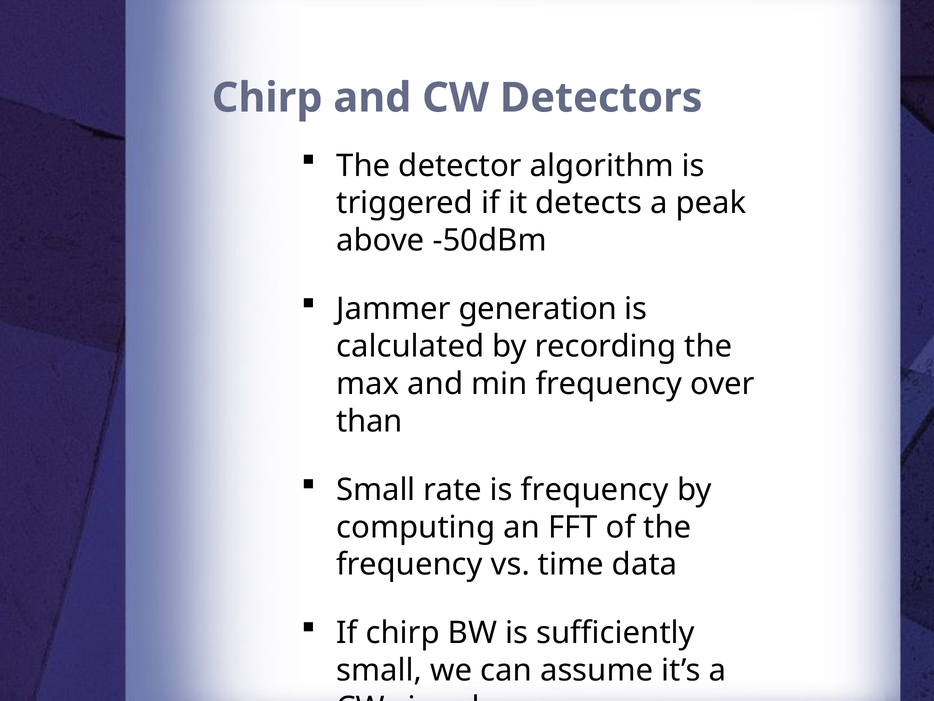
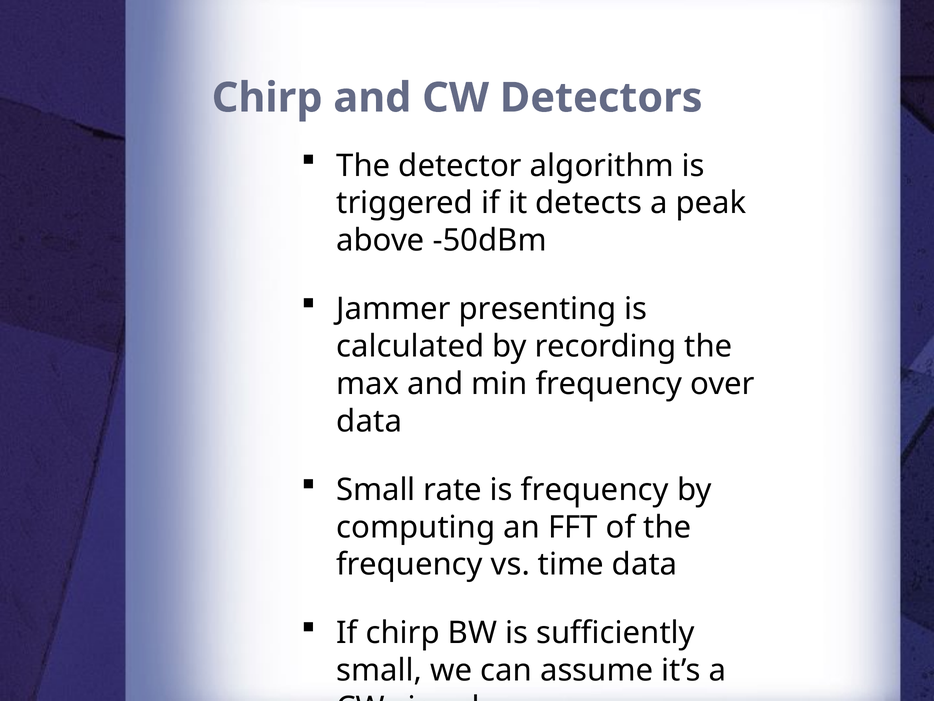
generation: generation -> presenting (538, 309)
than: than -> data (369, 421)
